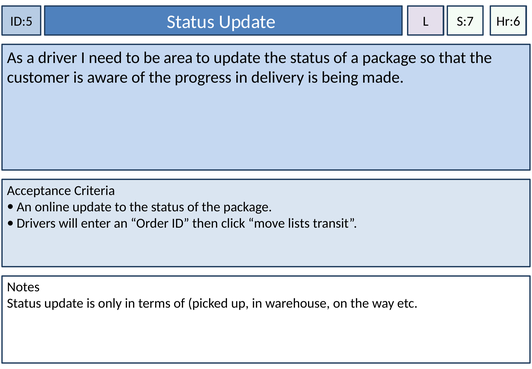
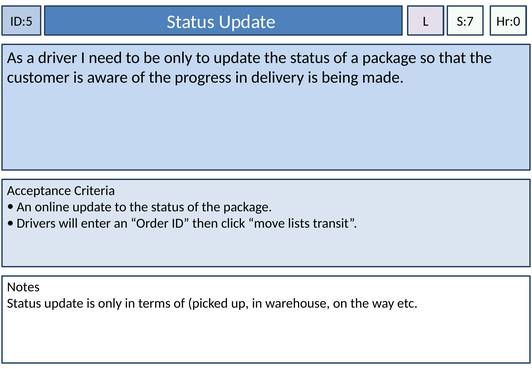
Hr:6: Hr:6 -> Hr:0 (508, 21)
be area: area -> only (178, 58)
